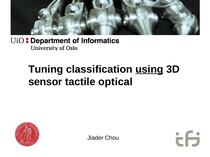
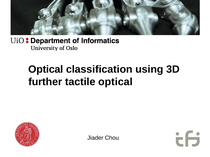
Tuning: Tuning -> Optical (46, 69)
using underline: present -> none (149, 69)
sensor: sensor -> further (45, 82)
